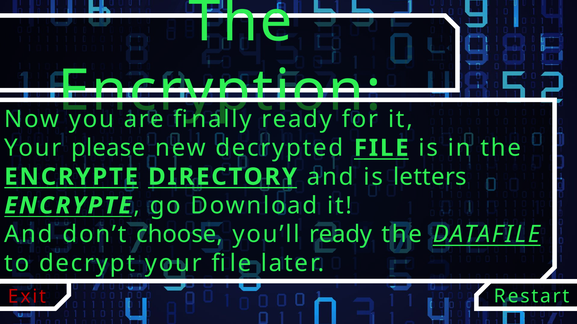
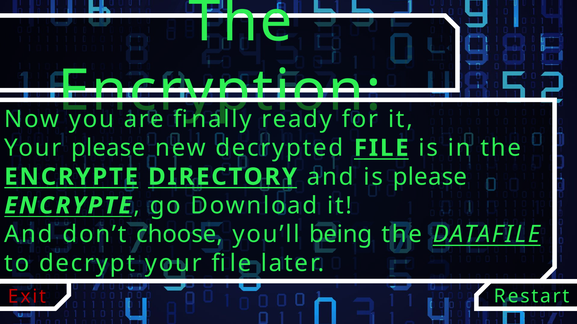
is letters: letters -> please (430, 177)
you’ll ready: ready -> being (341, 235)
